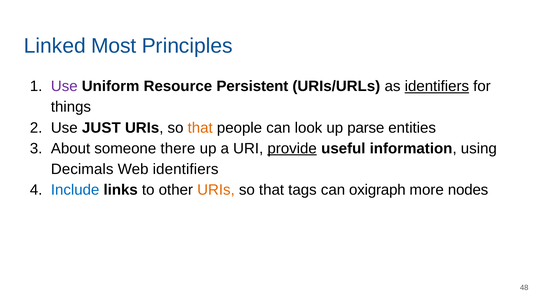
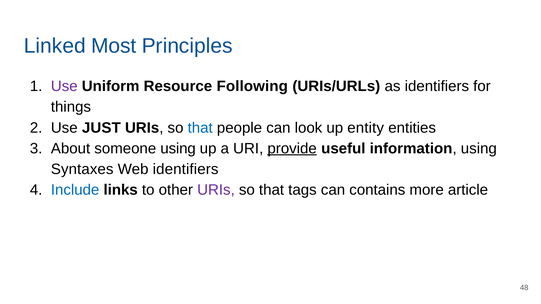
Persistent: Persistent -> Following (252, 86)
identifiers underline: present -> none (437, 86)
that colour: orange -> blue (200, 128)
parse: parse -> entity (366, 128)
someone there: there -> using (178, 149)
Decimals: Decimals -> Syntaxes (82, 169)
URIs colour: orange -> purple (216, 190)
oxigraph: oxigraph -> contains (377, 190)
nodes: nodes -> article (468, 190)
